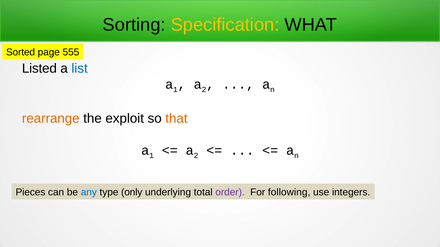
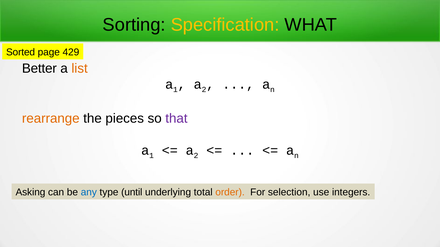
555: 555 -> 429 (71, 52)
Listed: Listed -> Better (39, 69)
list colour: blue -> orange (80, 69)
exploit: exploit -> pieces (125, 119)
that colour: orange -> purple (176, 119)
Pieces: Pieces -> Asking (30, 193)
only: only -> until (132, 193)
order colour: purple -> orange (230, 193)
following: following -> selection (289, 193)
